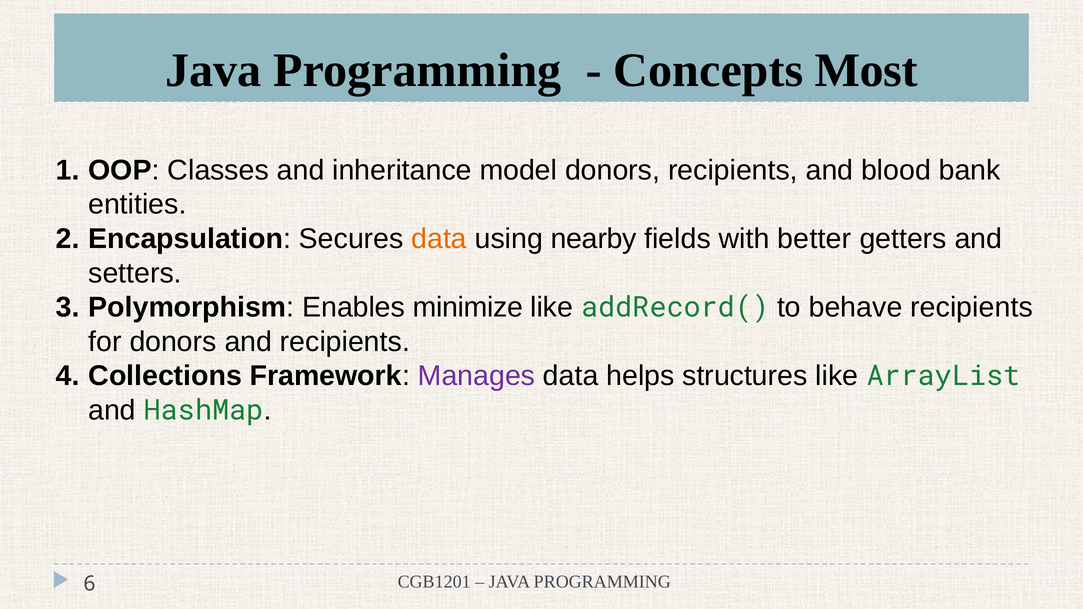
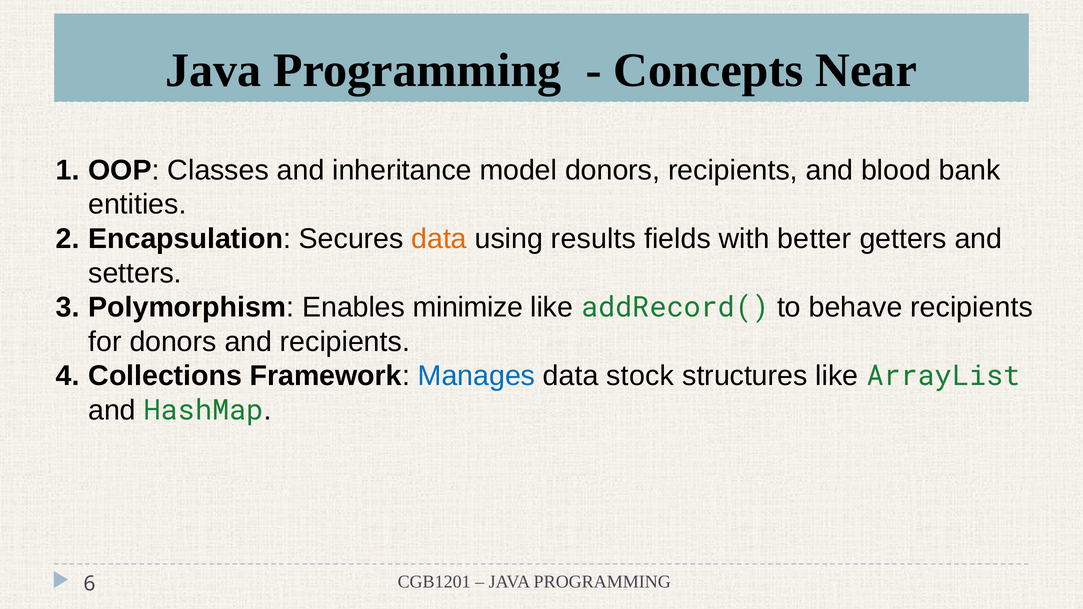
Most: Most -> Near (866, 71)
nearby: nearby -> results (593, 239)
Manages colour: purple -> blue (476, 376)
helps: helps -> stock (640, 376)
